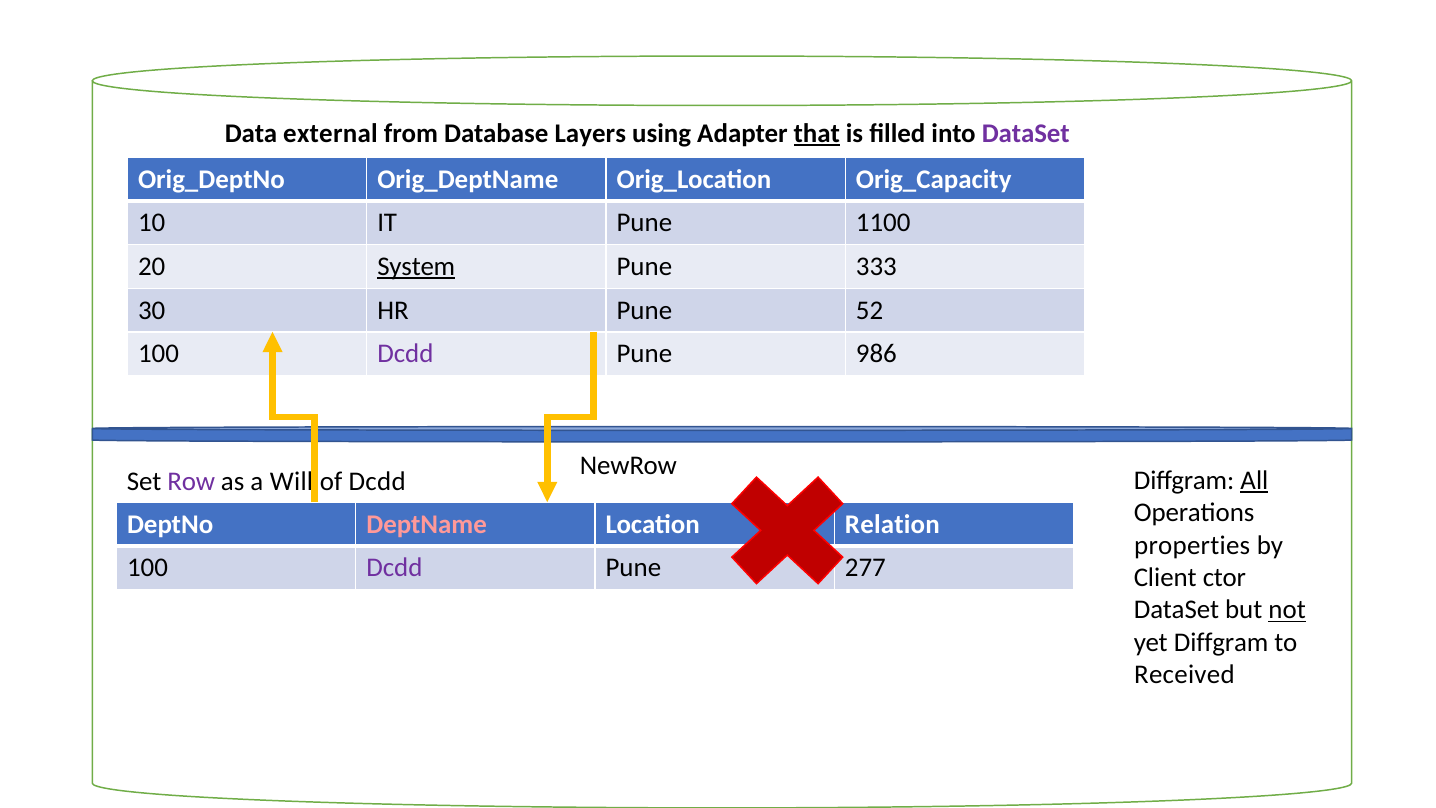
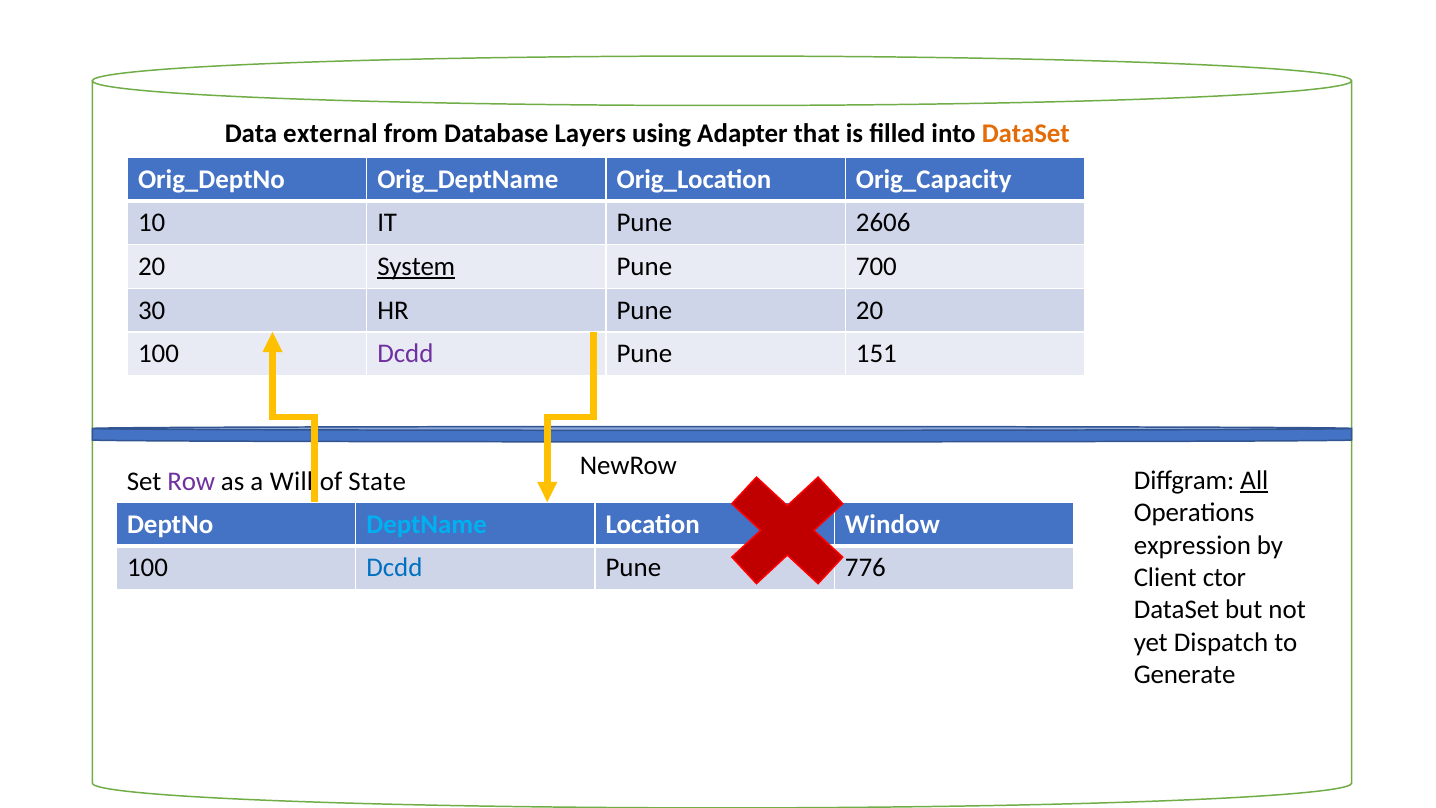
that underline: present -> none (817, 133)
DataSet colour: purple -> orange (1026, 133)
1100: 1100 -> 2606 (883, 223)
333: 333 -> 700 (876, 267)
Pune 52: 52 -> 20 (870, 310)
986: 986 -> 151 (876, 354)
of Dcdd: Dcdd -> State (377, 482)
DeptName colour: pink -> light blue (427, 524)
Relation: Relation -> Window (892, 524)
properties: properties -> expression (1192, 545)
Dcdd colour: purple -> blue (394, 568)
277: 277 -> 776 (865, 568)
not underline: present -> none (1287, 610)
yet Diffgram: Diffgram -> Dispatch (1221, 642)
Received: Received -> Generate (1185, 674)
